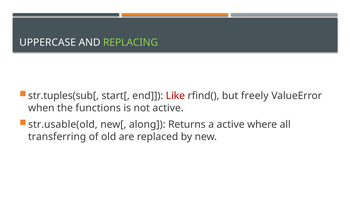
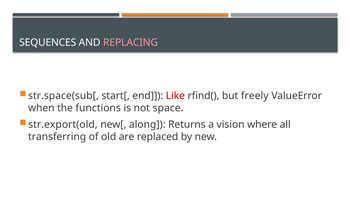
UPPERCASE: UPPERCASE -> SEQUENCES (48, 43)
REPLACING colour: light green -> pink (131, 43)
str.tuples(sub[: str.tuples(sub[ -> str.space(sub[ (63, 96)
not active: active -> space (168, 108)
str.usable(old: str.usable(old -> str.export(old (63, 124)
a active: active -> vision (231, 124)
